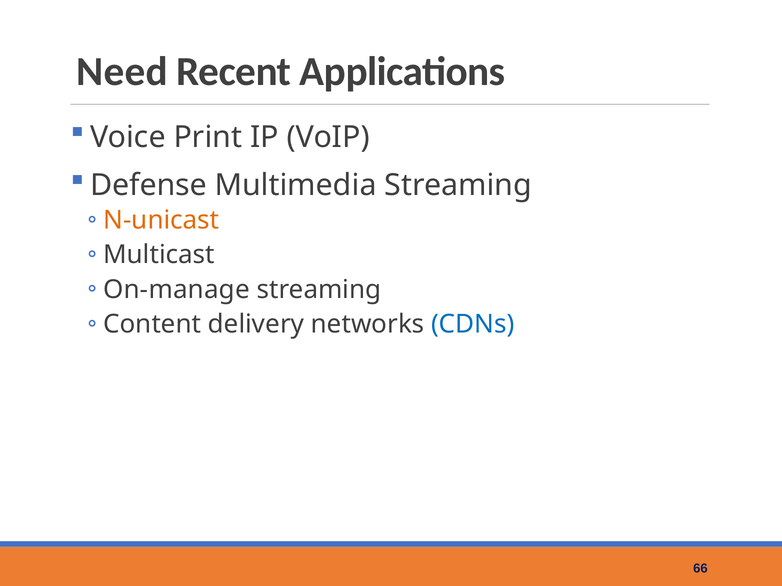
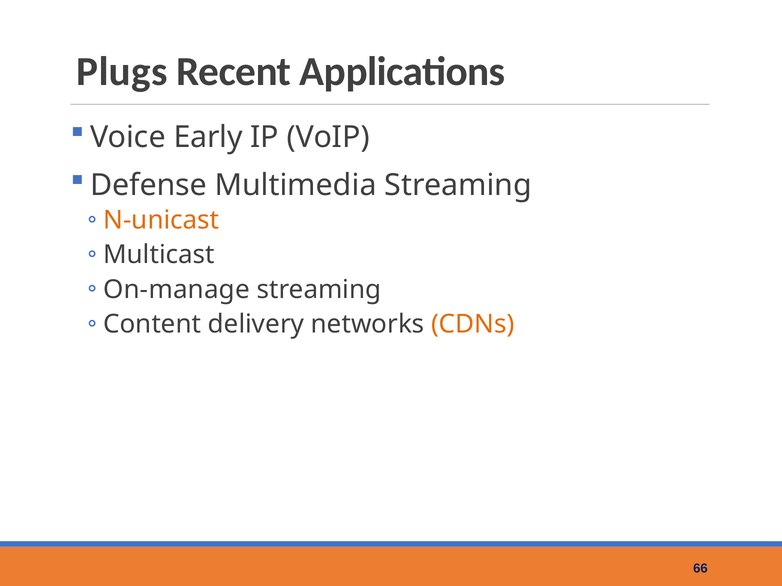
Need: Need -> Plugs (122, 72)
Print: Print -> Early (208, 137)
CDNs colour: blue -> orange (473, 324)
